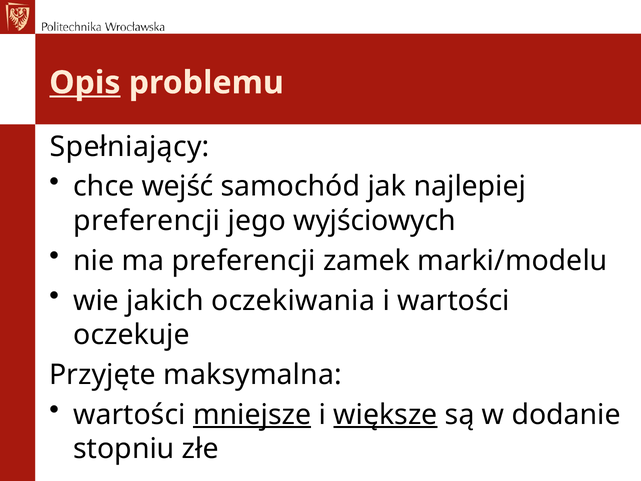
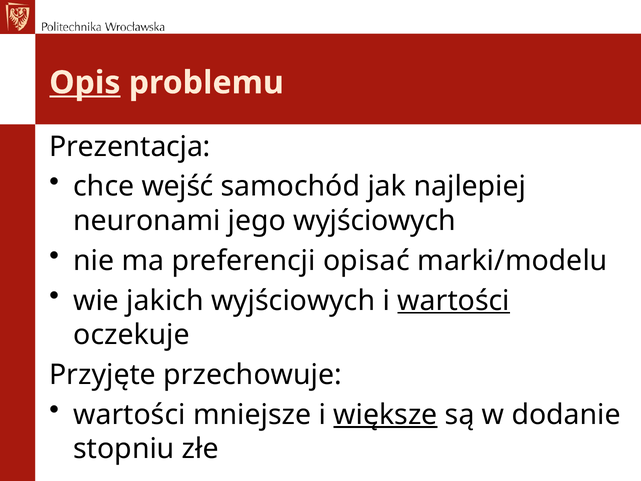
Spełniający: Spełniający -> Prezentacja (130, 147)
preferencji: preferencji -> neuronami (147, 221)
zamek: zamek -> opisać (366, 261)
jakich oczekiwania: oczekiwania -> wyjściowych (293, 300)
wartości underline: none -> present (454, 300)
maksymalna: maksymalna -> przechowuje (253, 375)
mniejsze underline: present -> none (252, 414)
